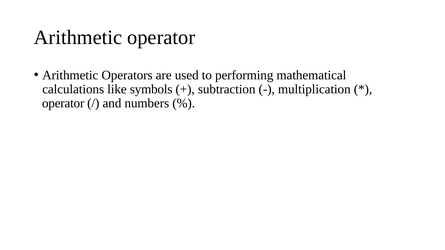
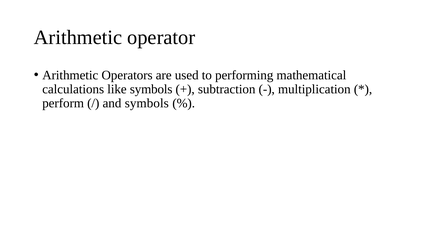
operator: operator -> perform (63, 103)
and numbers: numbers -> symbols (147, 103)
